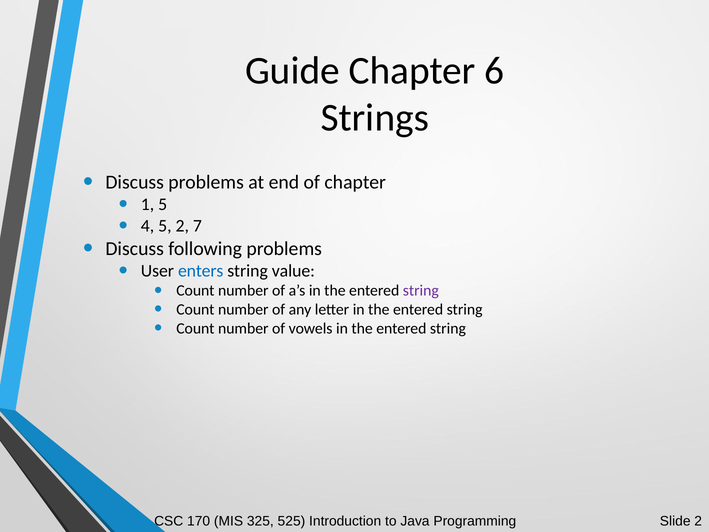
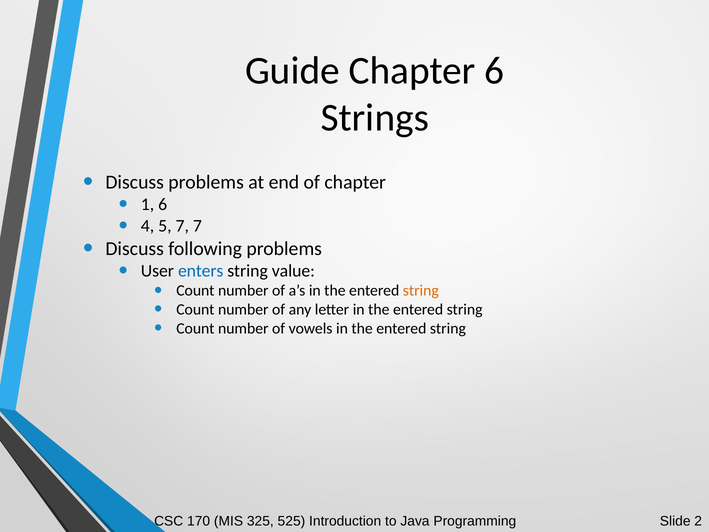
1 5: 5 -> 6 (163, 205)
5 2: 2 -> 7 (182, 226)
string colour: purple -> orange (421, 291)
